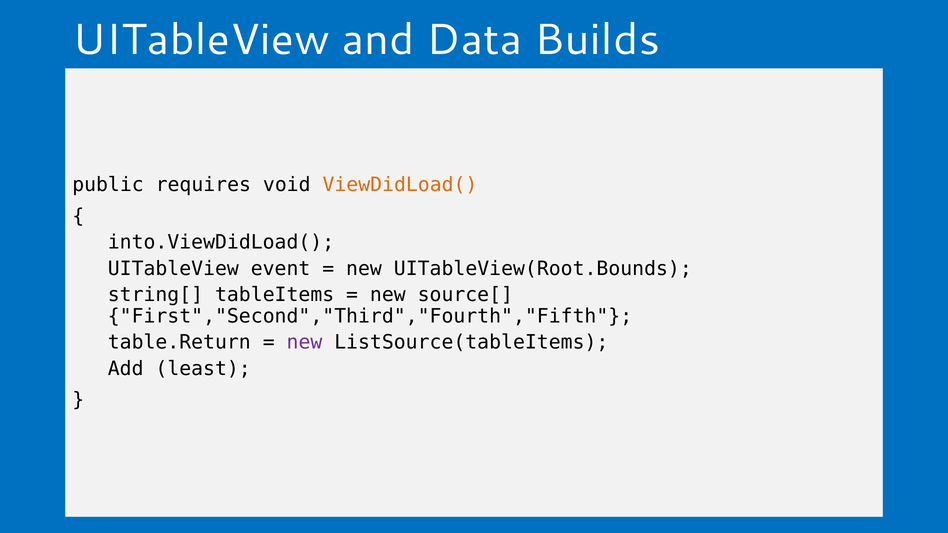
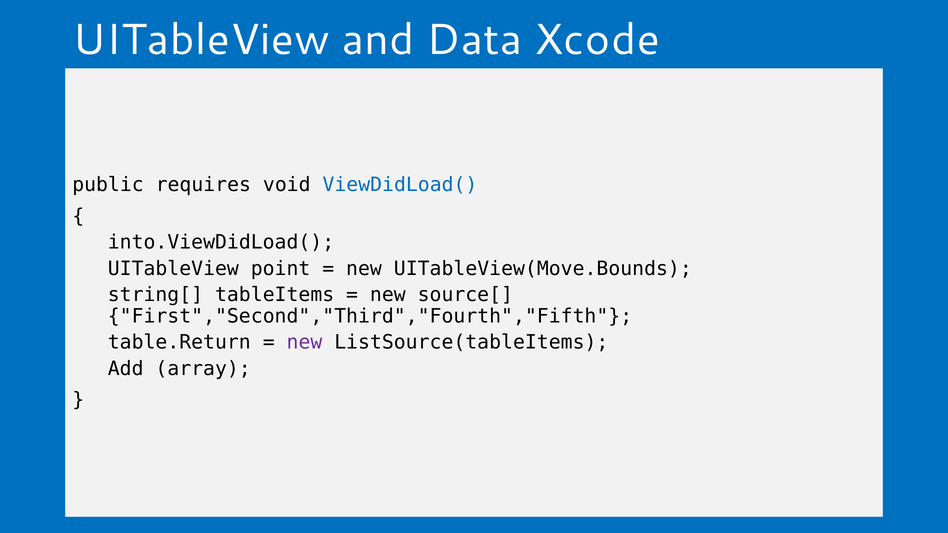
Builds: Builds -> Xcode (597, 40)
ViewDidLoad( colour: orange -> blue (400, 185)
event: event -> point (281, 269)
UITableView(Root.Bounds: UITableView(Root.Bounds -> UITableView(Move.Bounds (543, 269)
least: least -> array (203, 369)
